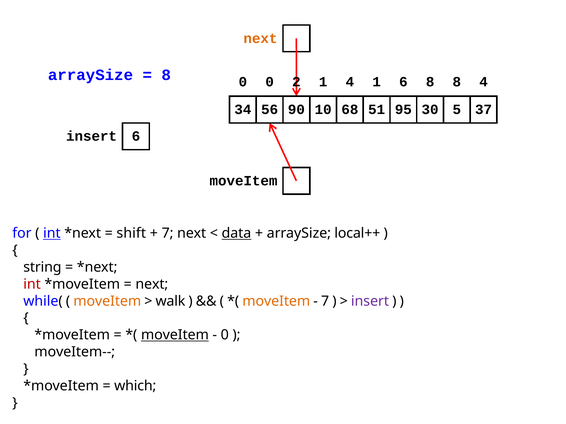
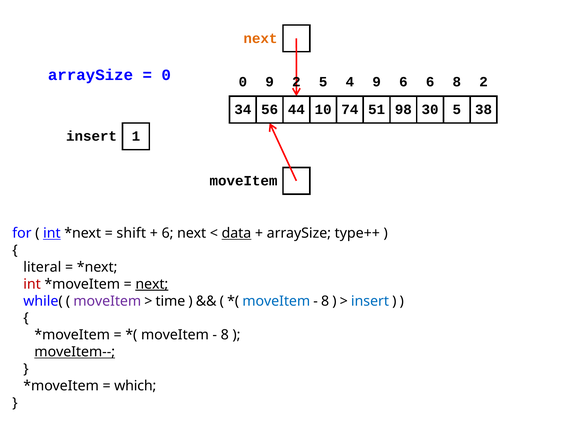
8: 8 -> 0 (166, 75)
0 0: 0 -> 9 (270, 82)
2 1: 1 -> 5 (323, 82)
4 1: 1 -> 9 (377, 82)
6 8: 8 -> 6 (430, 82)
8 4: 4 -> 2 (484, 82)
90: 90 -> 44 (296, 110)
68: 68 -> 74 (350, 110)
95: 95 -> 98 (403, 110)
37: 37 -> 38 (484, 110)
insert 6: 6 -> 1 (136, 136)
7: 7 -> 6 (168, 233)
local++: local++ -> type++ (357, 233)
string: string -> literal (42, 267)
next underline: none -> present (152, 284)
moveItem colour: orange -> purple (107, 301)
walk: walk -> time (170, 301)
moveItem colour: orange -> blue (276, 301)
7: 7 -> 8 (325, 301)
insert colour: purple -> blue (370, 301)
moveItem underline: present -> none (175, 335)
0: 0 -> 8 (225, 335)
moveItem-- underline: none -> present (75, 352)
